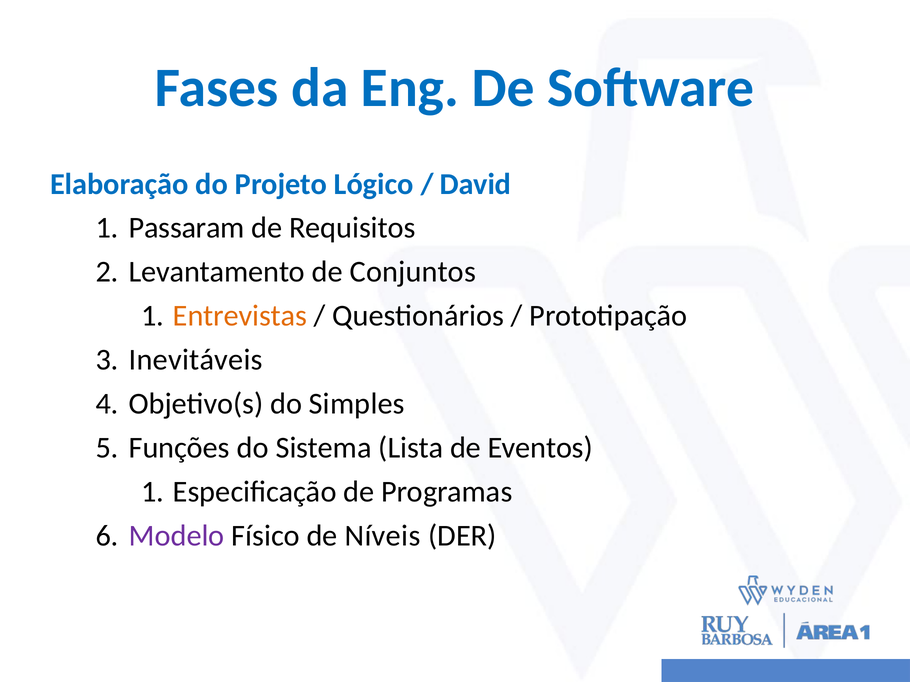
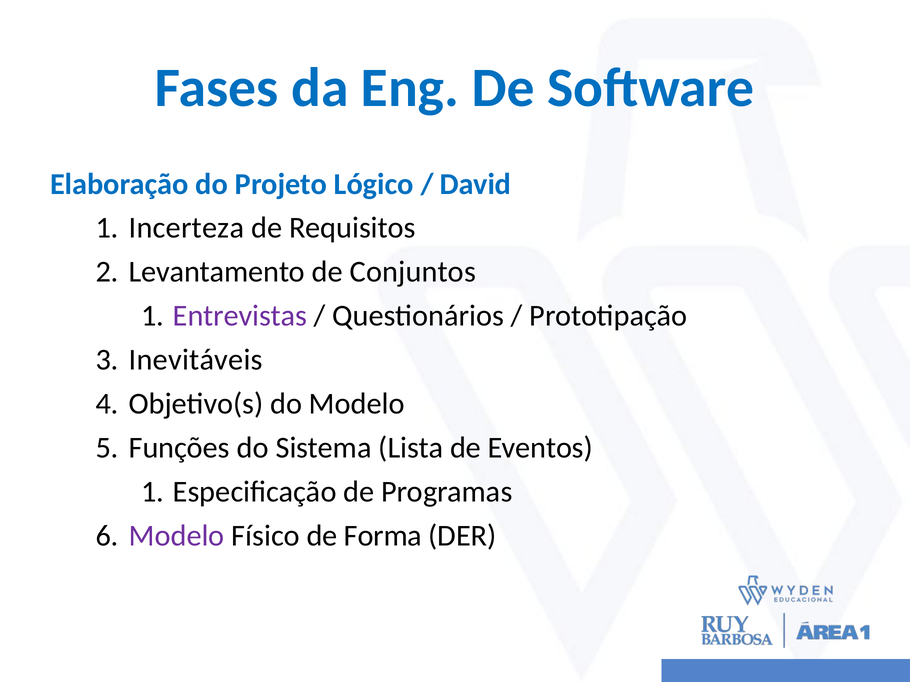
Passaram: Passaram -> Incerteza (186, 228)
Entrevistas colour: orange -> purple (240, 316)
do Simples: Simples -> Modelo (357, 404)
Níveis: Níveis -> Forma (383, 536)
